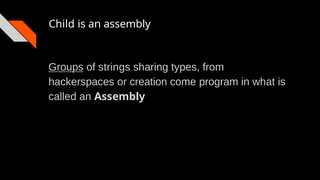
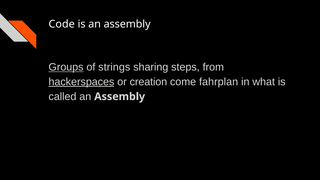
Child: Child -> Code (62, 24)
types: types -> steps (185, 67)
hackerspaces underline: none -> present (81, 82)
program: program -> fahrplan (219, 82)
